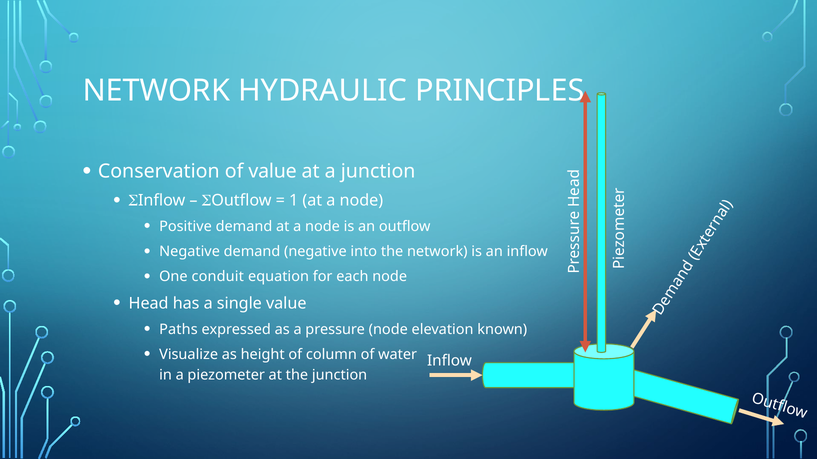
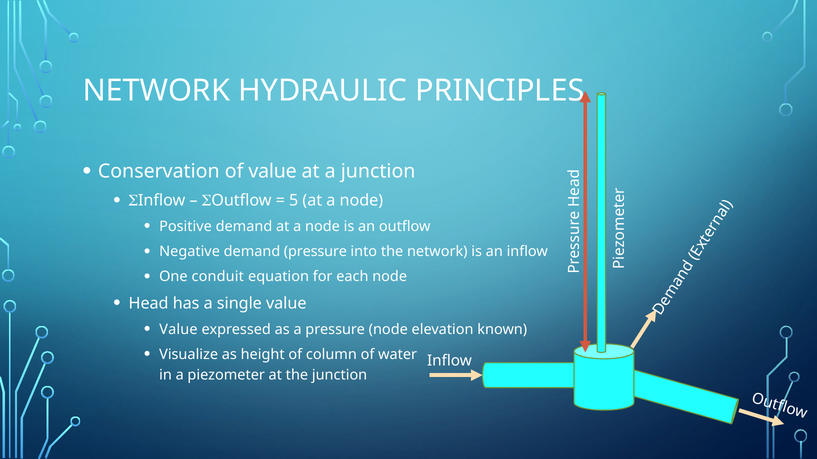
1: 1 -> 5 (294, 201)
demand negative: negative -> pressure (315, 252)
Paths: Paths -> Value (178, 330)
